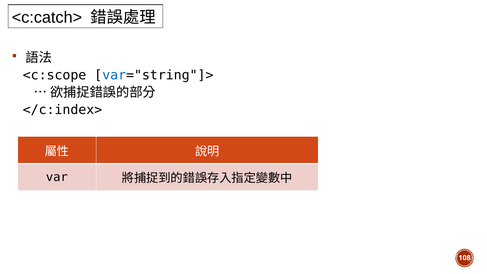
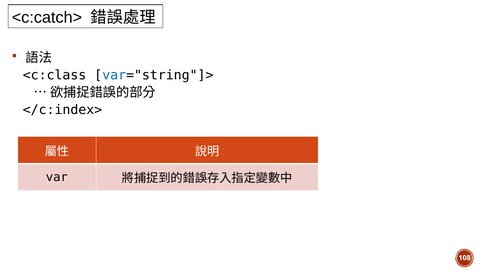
<c:scope: <c:scope -> <c:class (55, 75)
